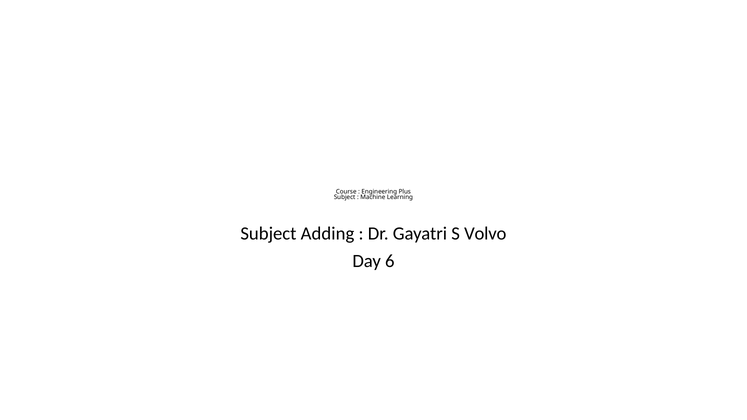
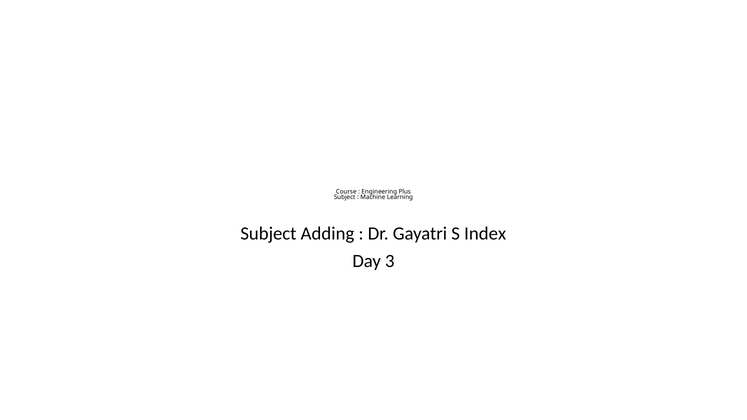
Volvo: Volvo -> Index (485, 233)
6: 6 -> 3 (390, 261)
